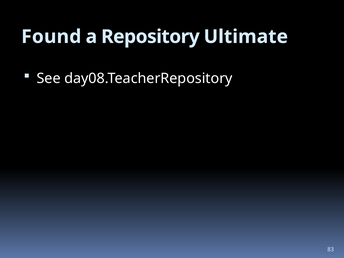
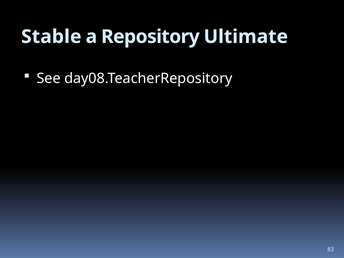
Found: Found -> Stable (51, 37)
